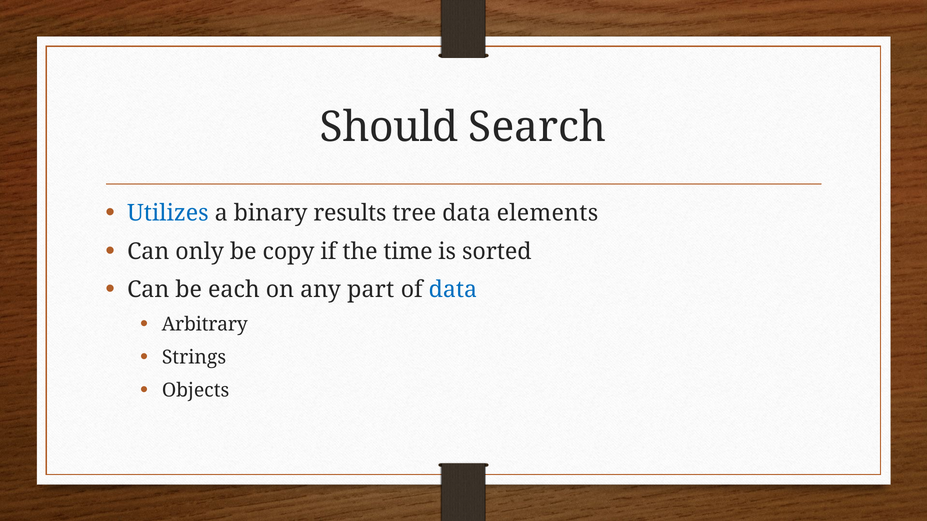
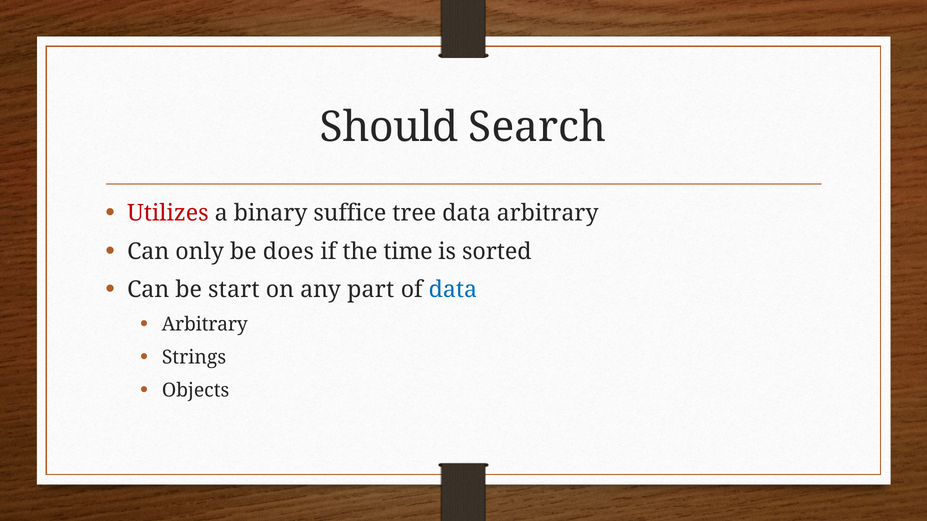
Utilizes colour: blue -> red (168, 213)
results: results -> suffice (350, 213)
data elements: elements -> arbitrary (548, 213)
copy: copy -> does (288, 252)
each: each -> start (234, 290)
